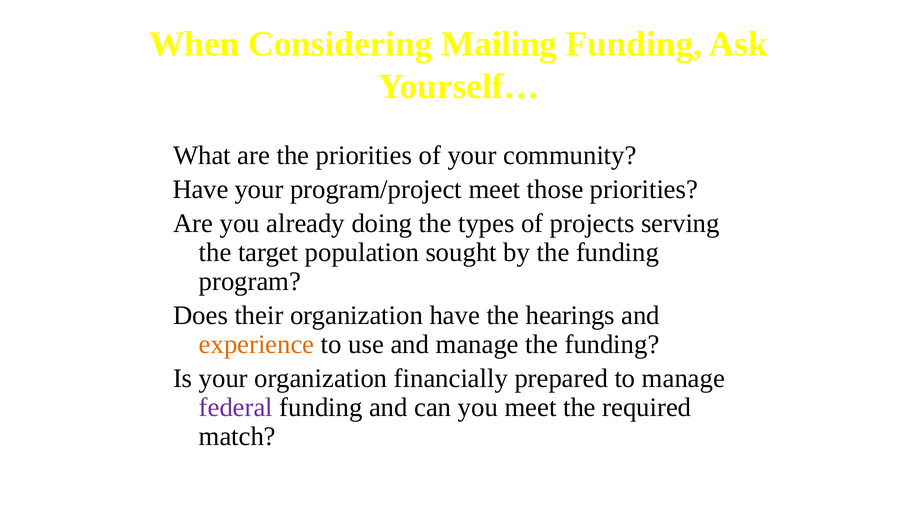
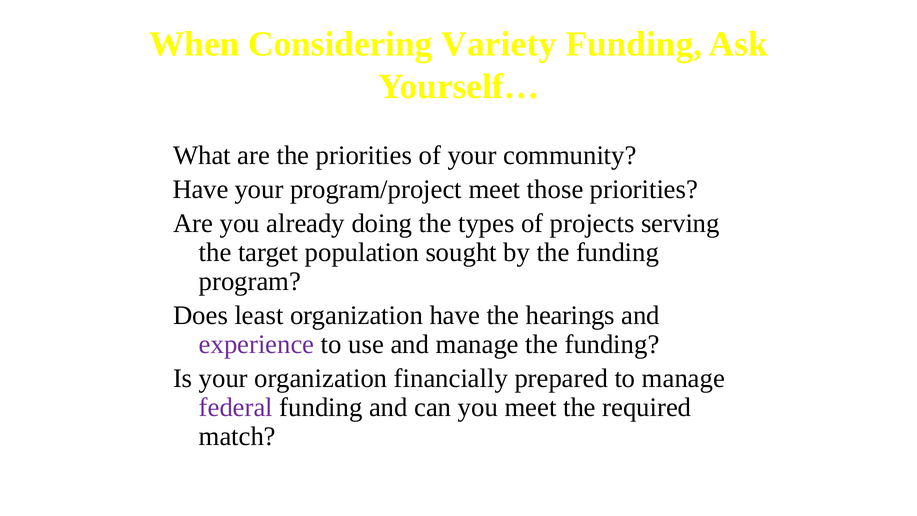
Mailing: Mailing -> Variety (499, 44)
their: their -> least (259, 315)
experience colour: orange -> purple (257, 344)
